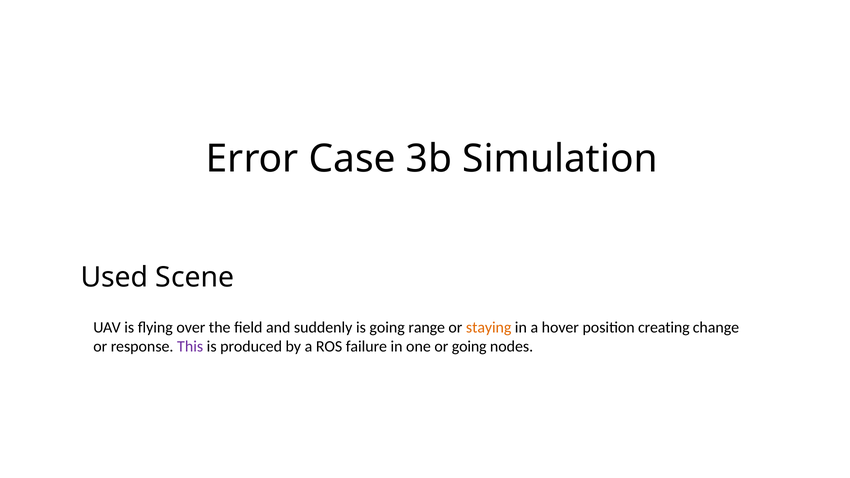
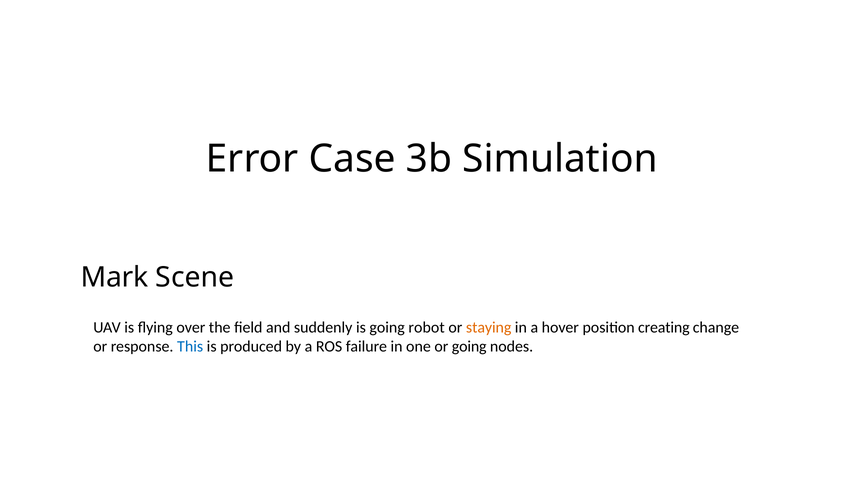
Used: Used -> Mark (114, 277)
range: range -> robot (427, 328)
This colour: purple -> blue (190, 347)
